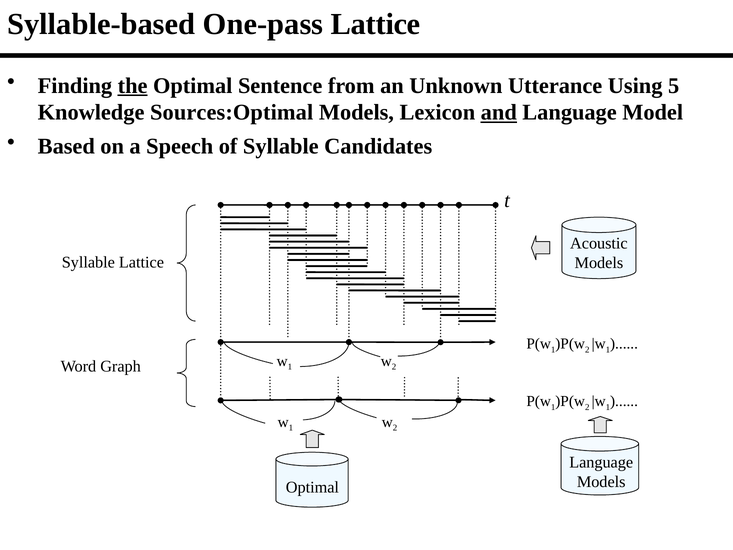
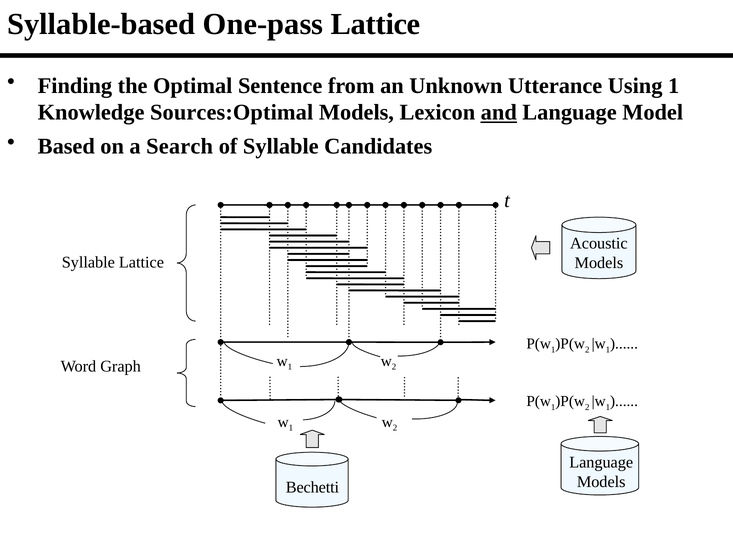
the underline: present -> none (133, 86)
Using 5: 5 -> 1 (674, 86)
Speech: Speech -> Search (180, 146)
Optimal: Optimal -> Bechetti (312, 487)
